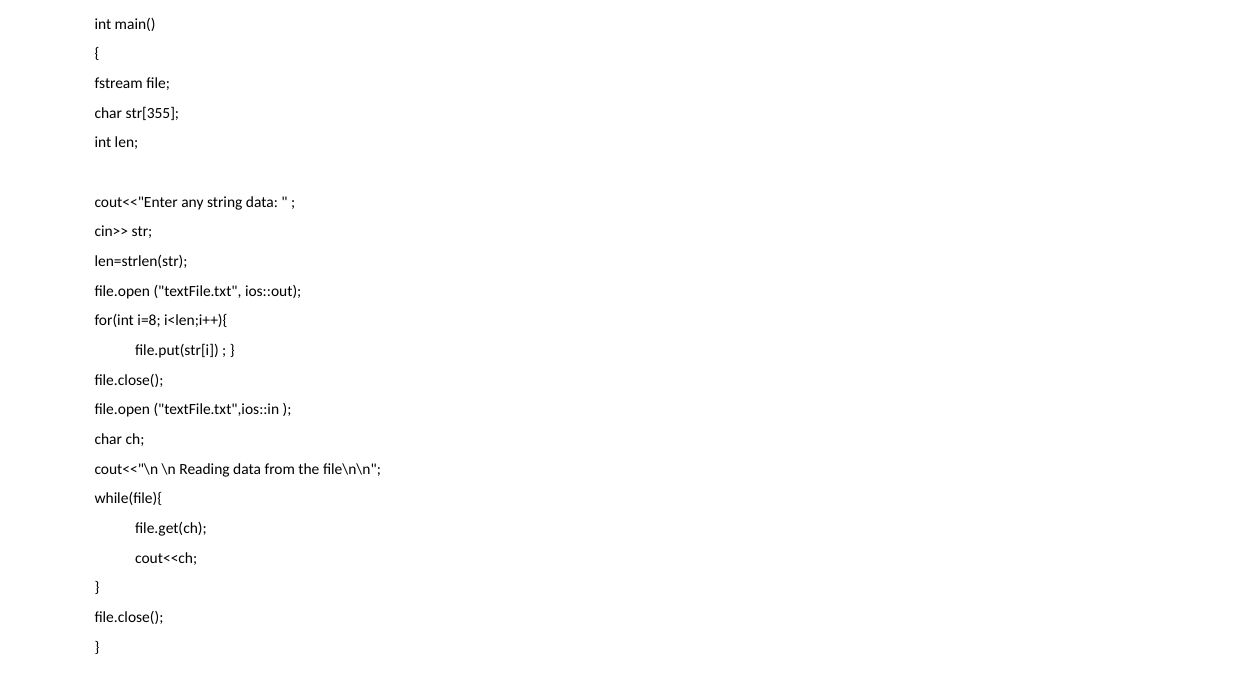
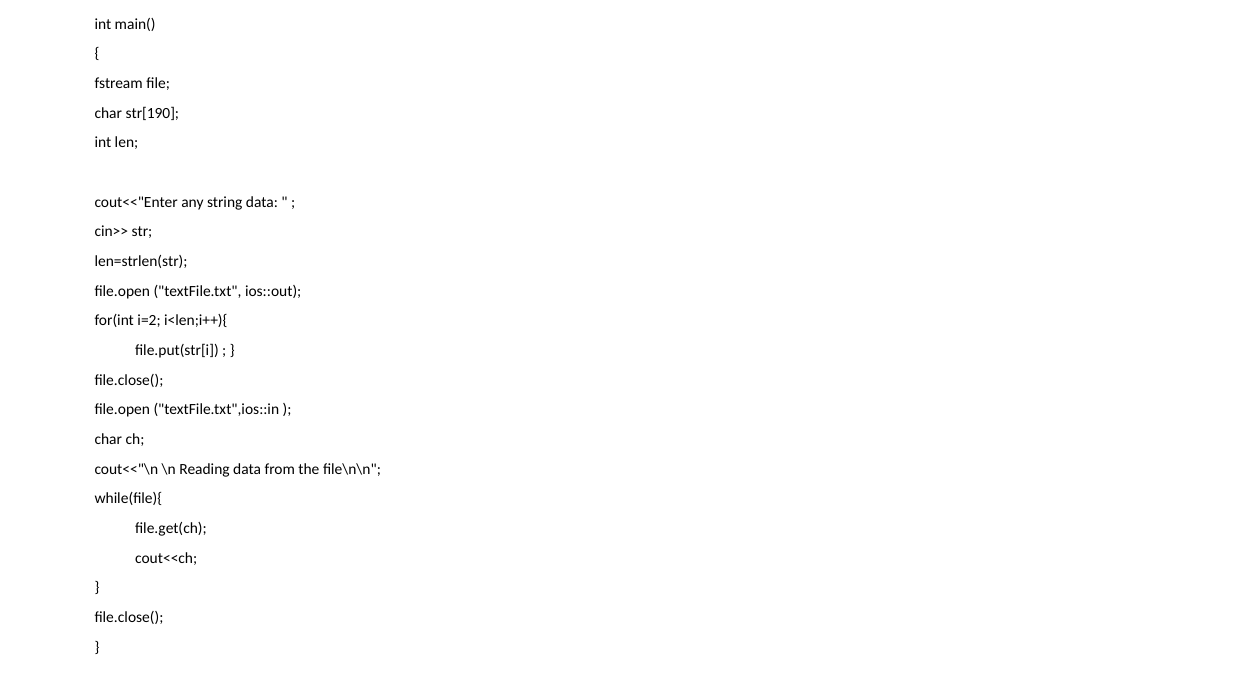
str[355: str[355 -> str[190 (152, 113)
i=8: i=8 -> i=2 (149, 321)
